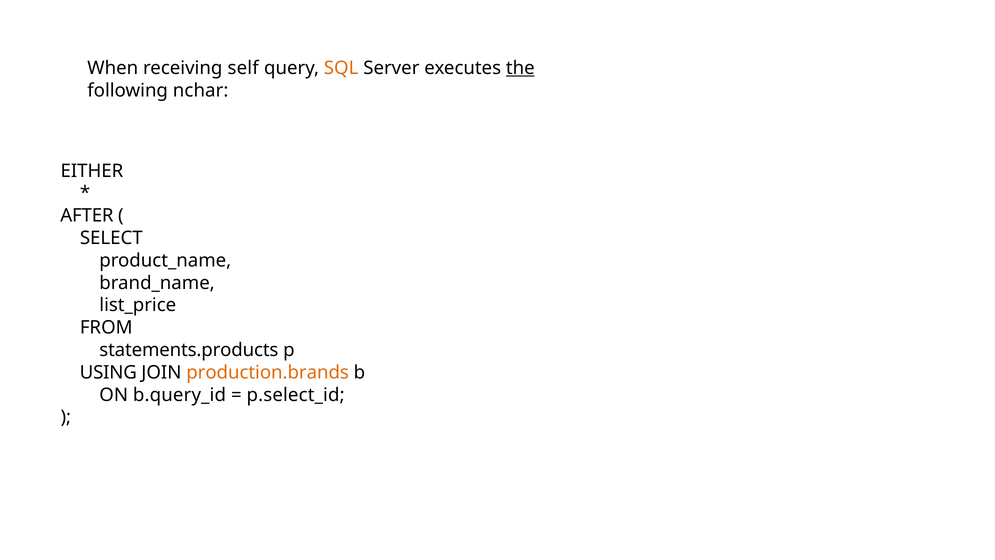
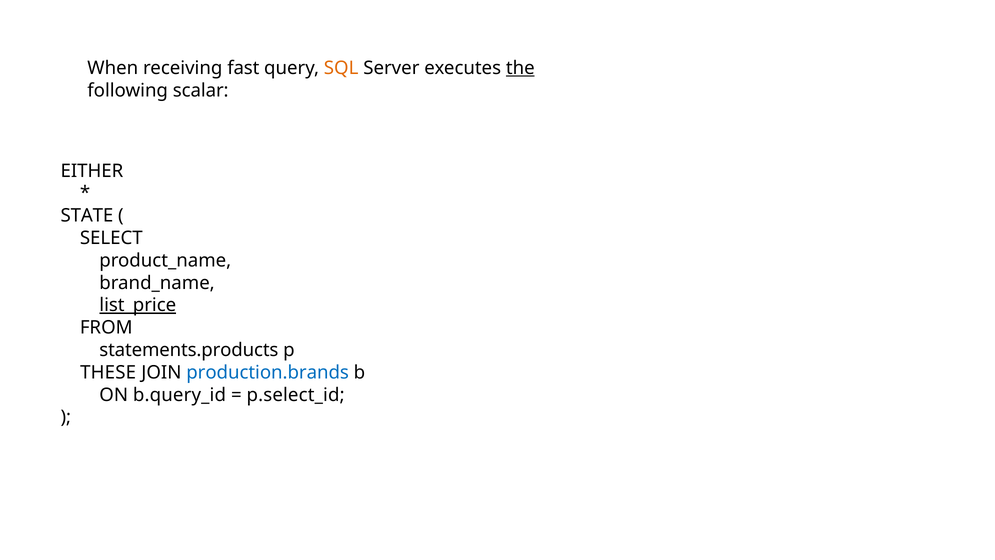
self: self -> fast (243, 68)
nchar: nchar -> scalar (201, 91)
AFTER: AFTER -> STATE (87, 216)
list_price underline: none -> present (138, 305)
USING: USING -> THESE (108, 372)
production.brands colour: orange -> blue (268, 372)
